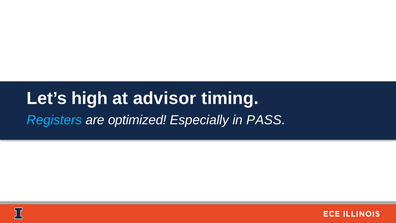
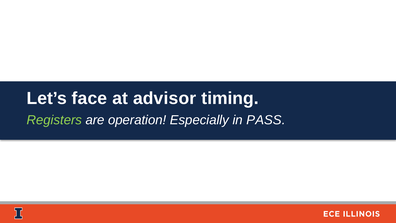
high: high -> face (89, 98)
Registers colour: light blue -> light green (54, 120)
optimized: optimized -> operation (137, 120)
